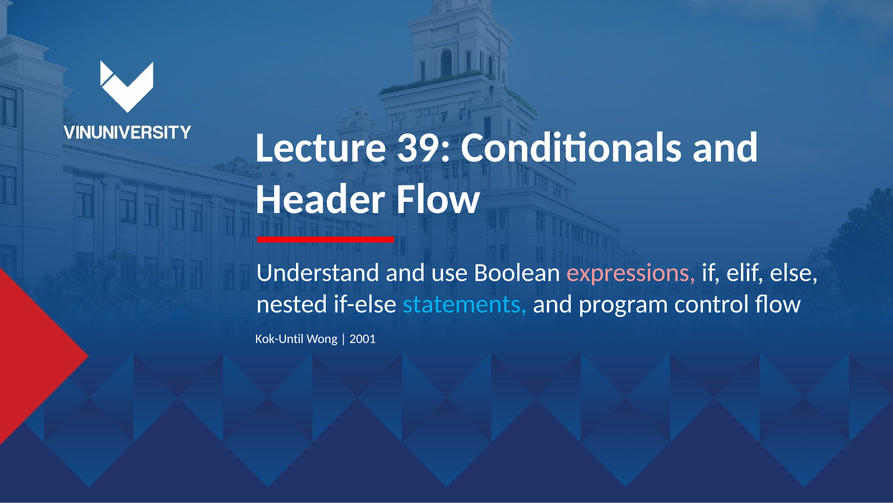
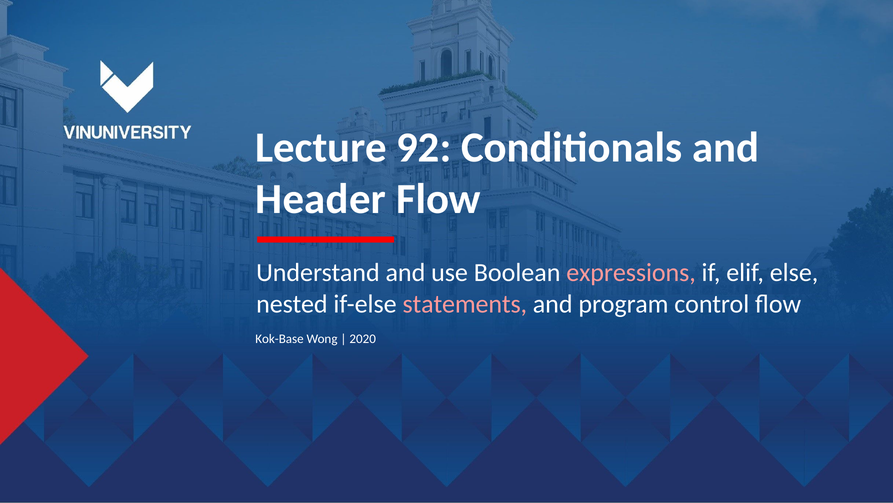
39: 39 -> 92 (424, 148)
statements colour: light blue -> pink (465, 304)
Kok-Until: Kok-Until -> Kok-Base (279, 339)
2001: 2001 -> 2020 (363, 339)
